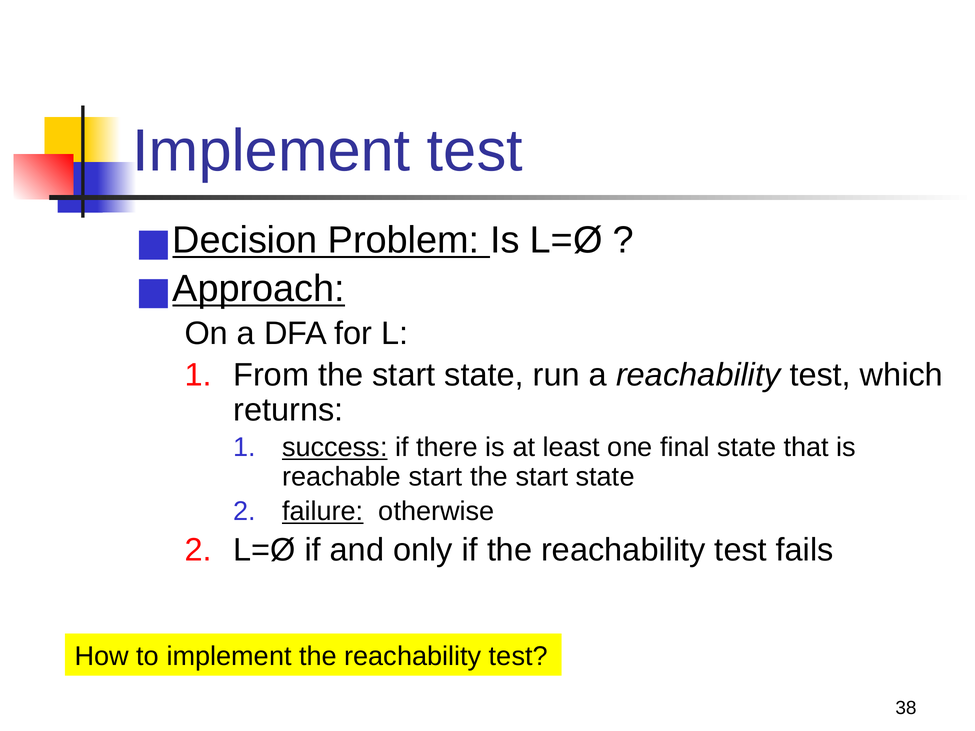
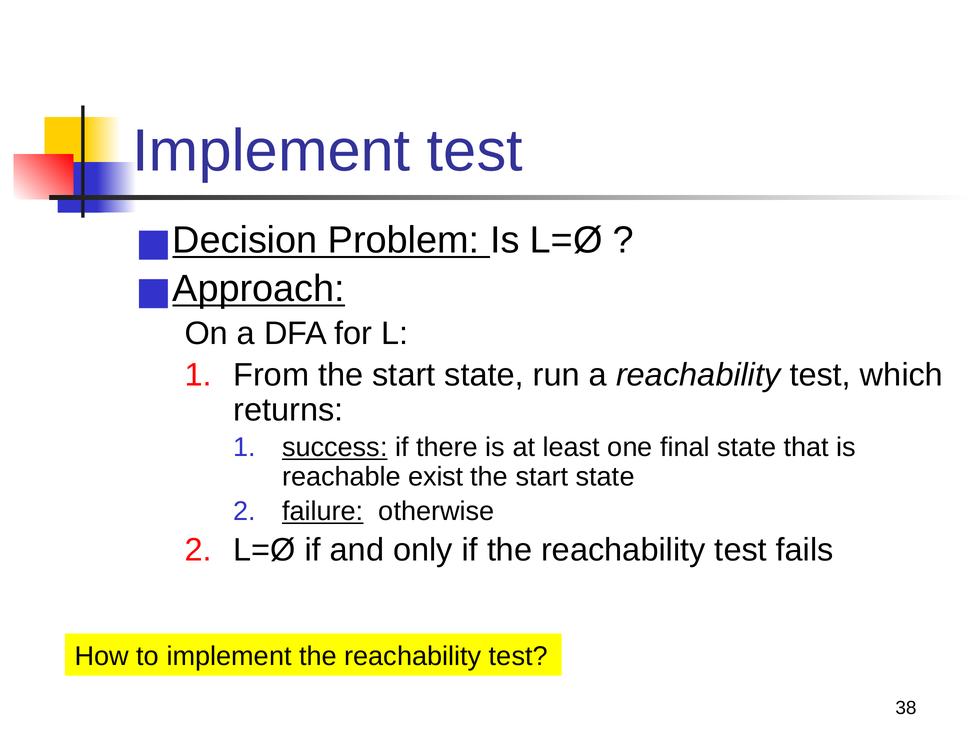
reachable start: start -> exist (436, 477)
